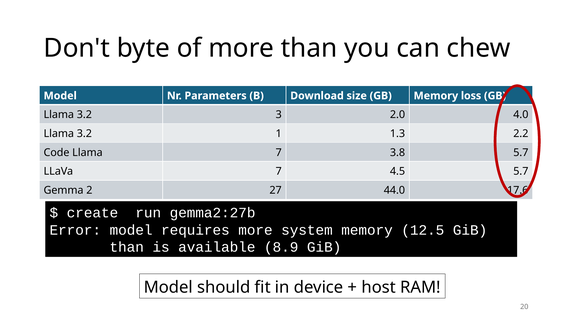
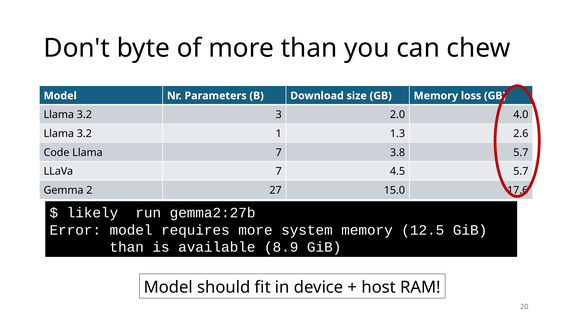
2.2: 2.2 -> 2.6 (521, 133)
44.0: 44.0 -> 15.0 (394, 190)
create: create -> likely (92, 213)
